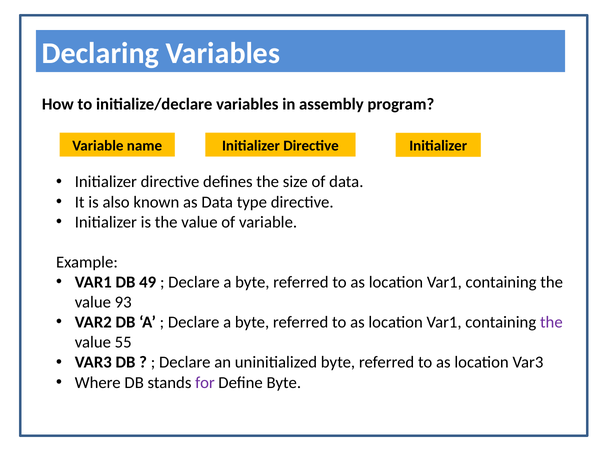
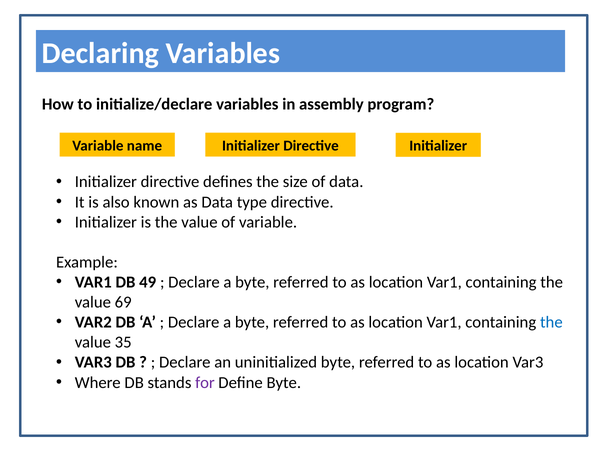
93: 93 -> 69 (123, 302)
the colour: purple -> blue (551, 322)
55: 55 -> 35 (123, 342)
